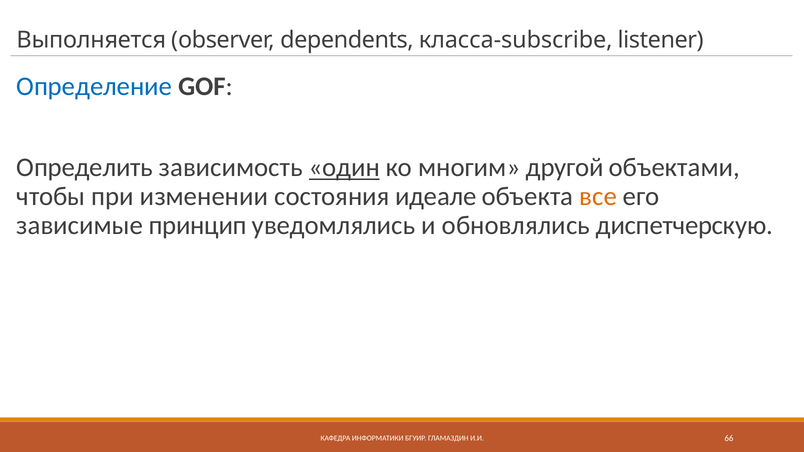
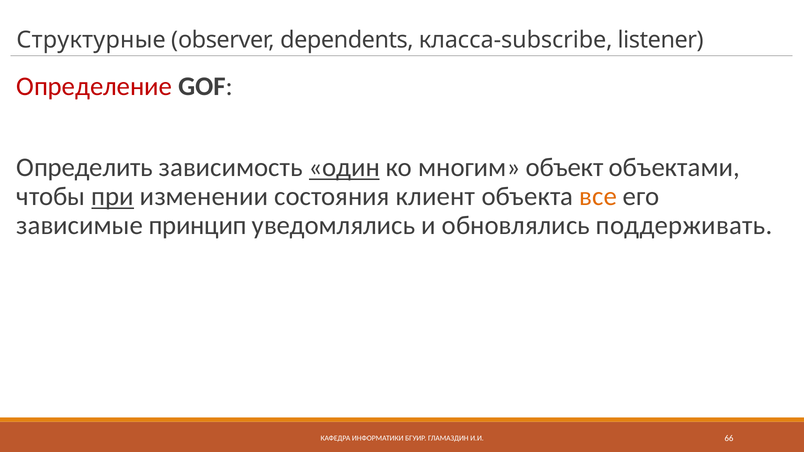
Выполняется: Выполняется -> Структурные (91, 40)
Определение colour: blue -> red (94, 86)
другой: другой -> объект (565, 168)
при underline: none -> present (113, 197)
идеале: идеале -> клиент (435, 197)
диспетчерскую: диспетчерскую -> поддерживать (684, 226)
